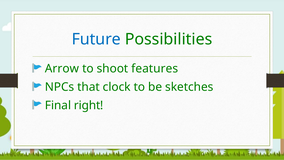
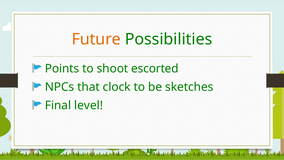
Future colour: blue -> orange (96, 39)
Arrow: Arrow -> Points (62, 69)
features: features -> escorted (155, 69)
right: right -> level (89, 105)
